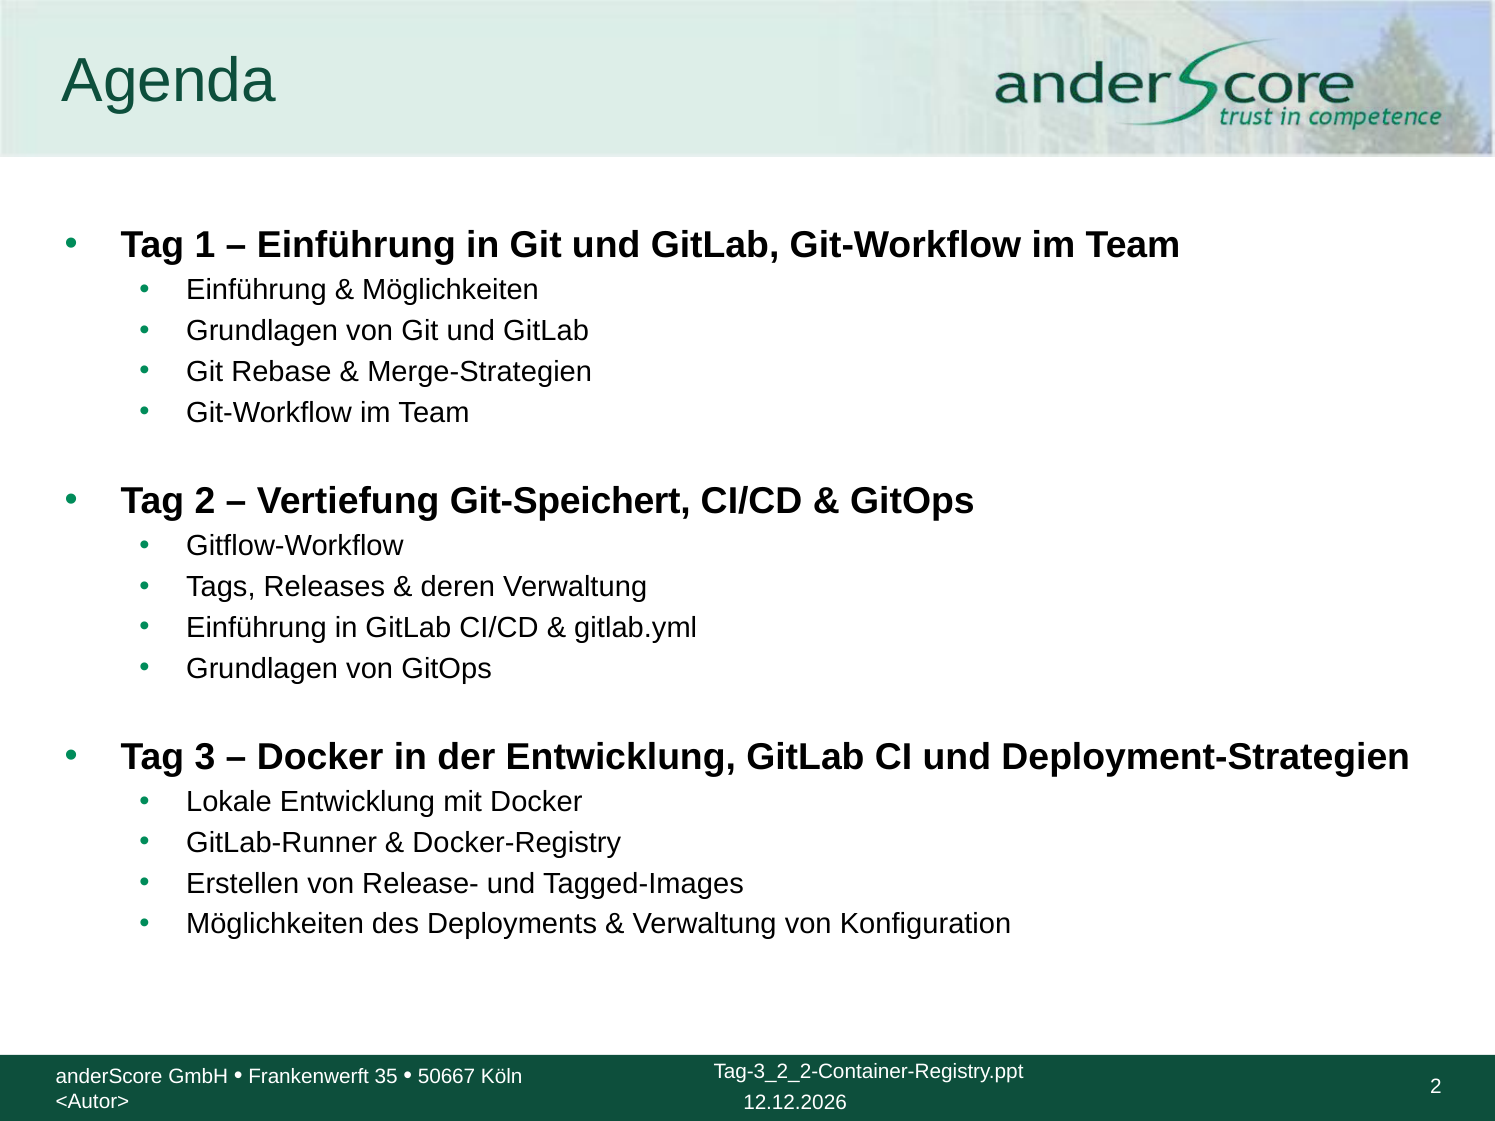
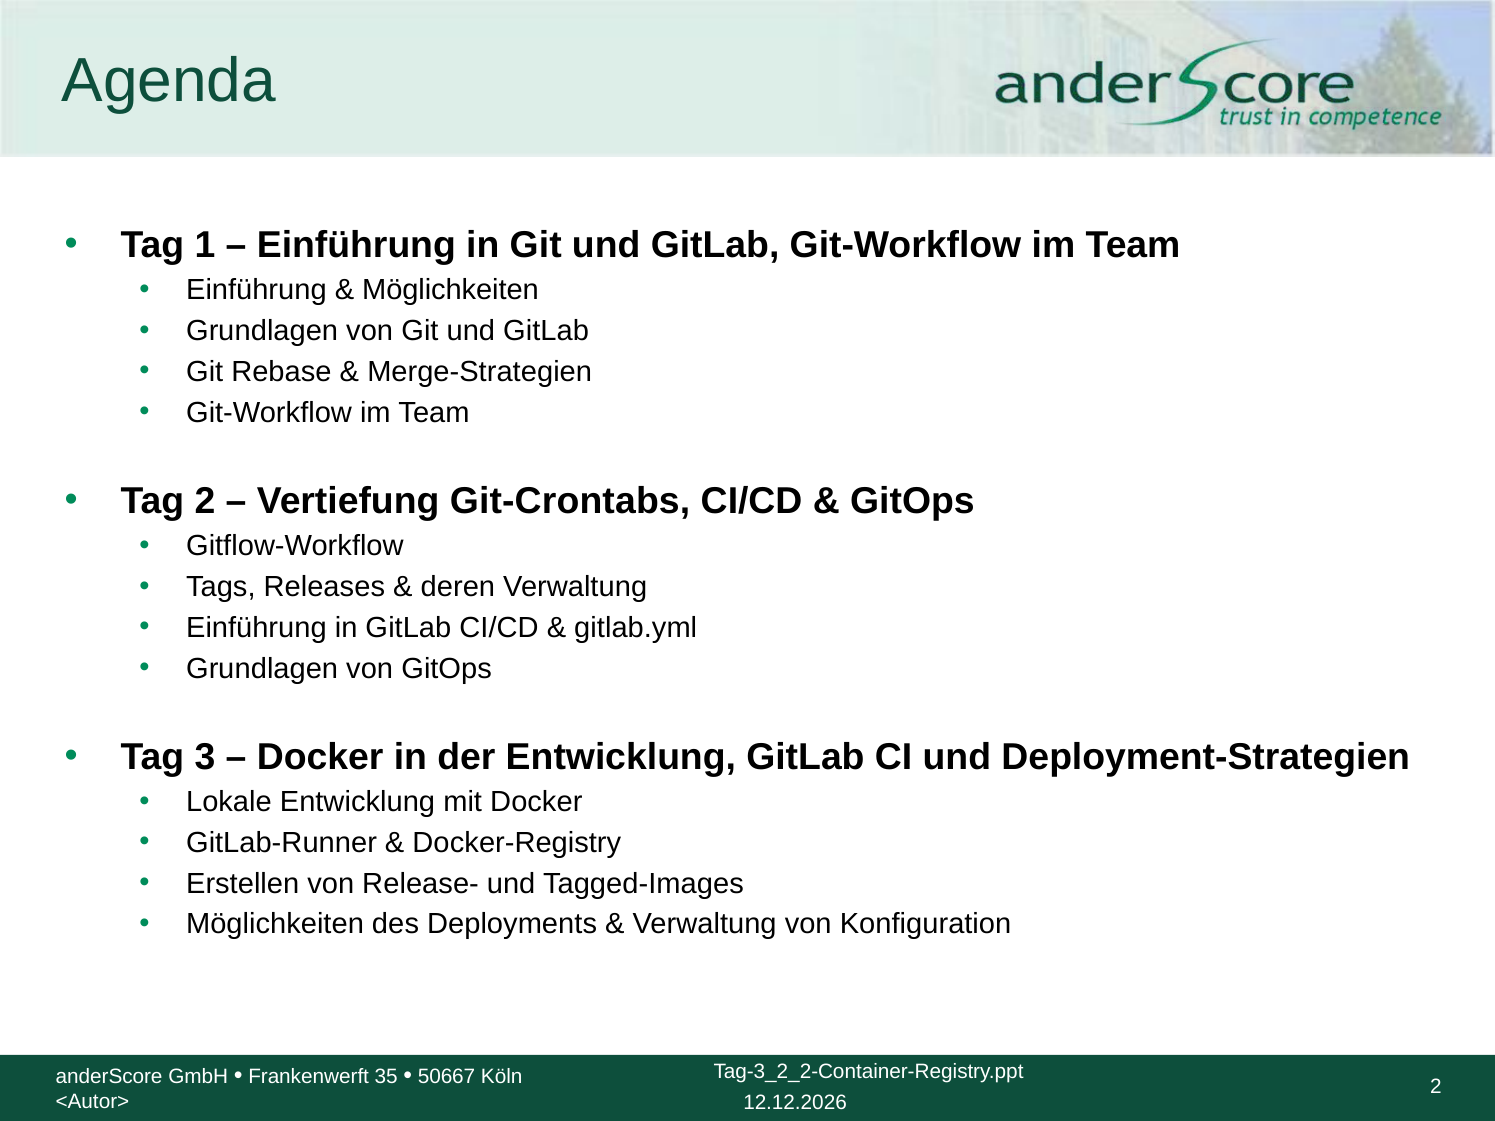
Git-Speichert: Git-Speichert -> Git-Crontabs (570, 501)
